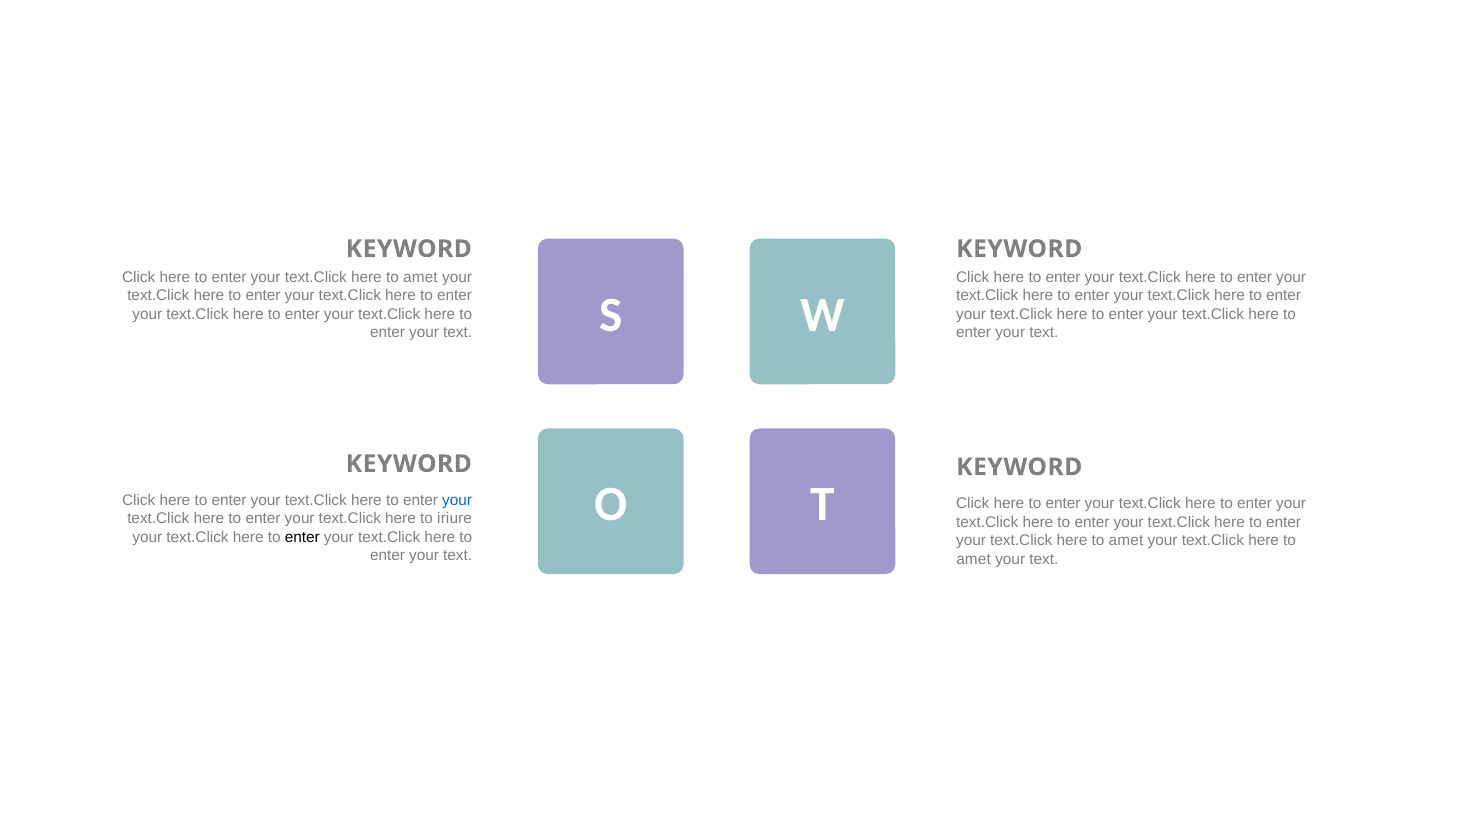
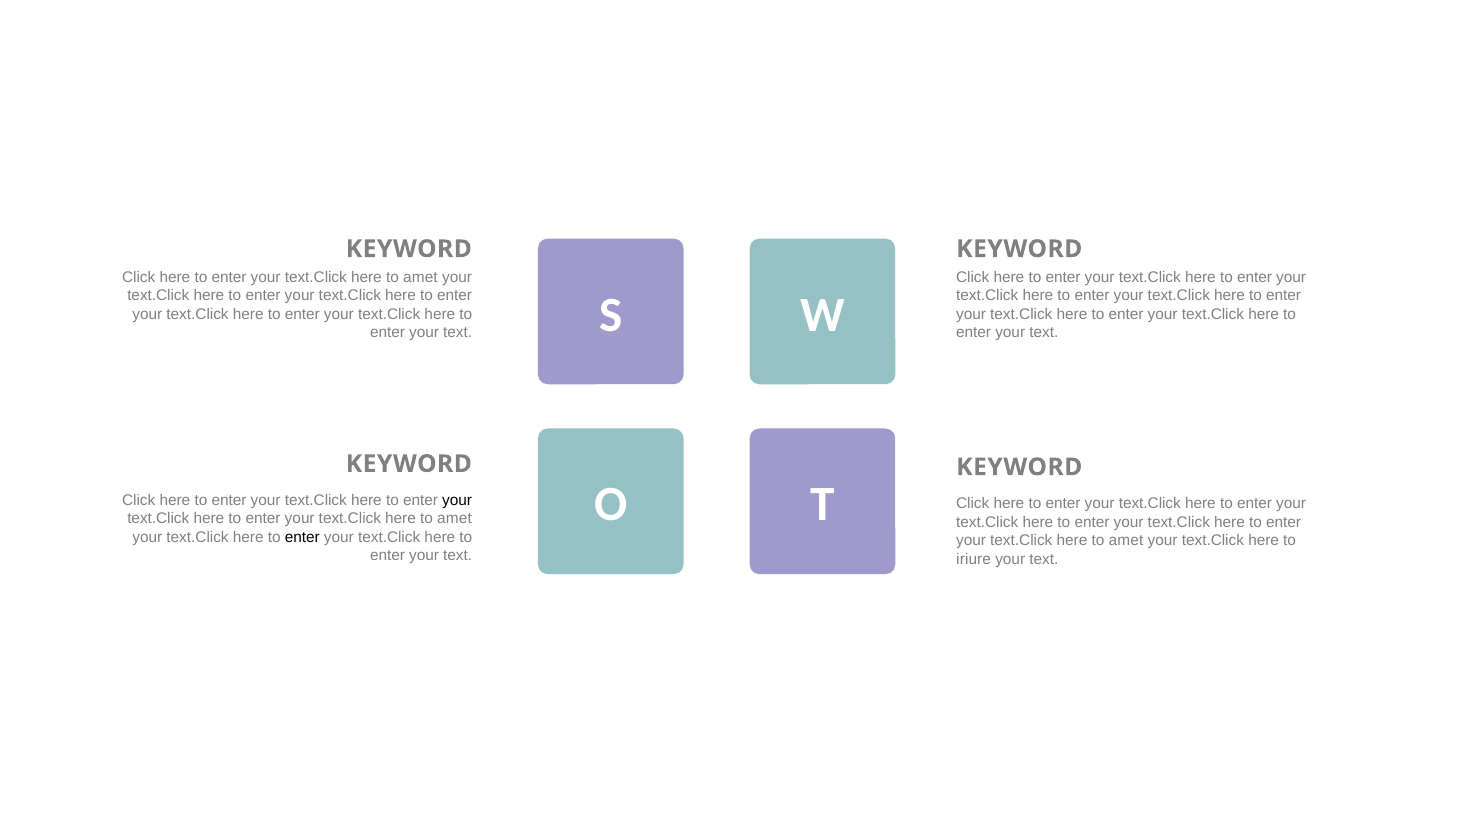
your colour: blue -> black (457, 500)
iriure: iriure -> amet (455, 519)
amet: amet -> iriure (974, 559)
